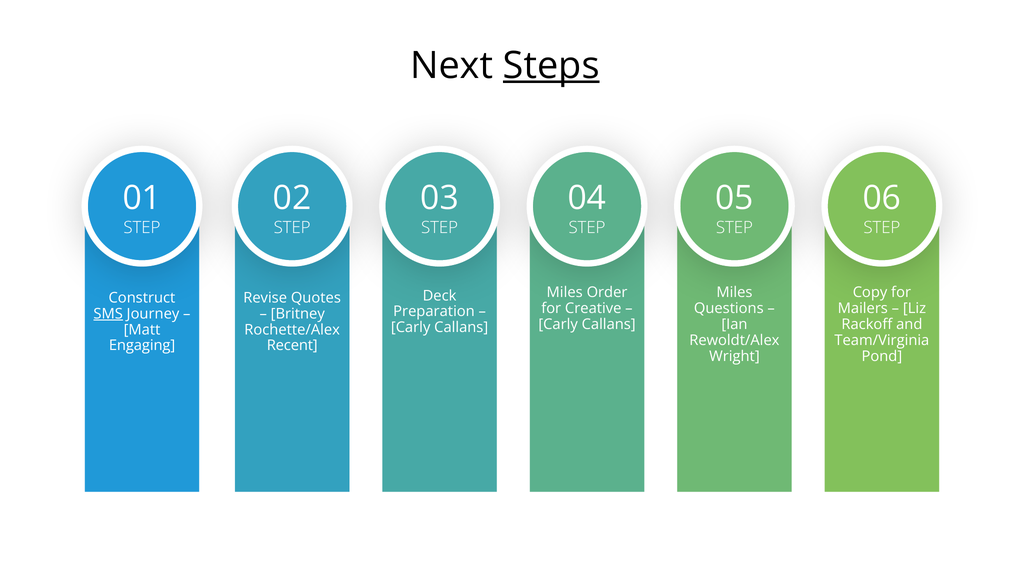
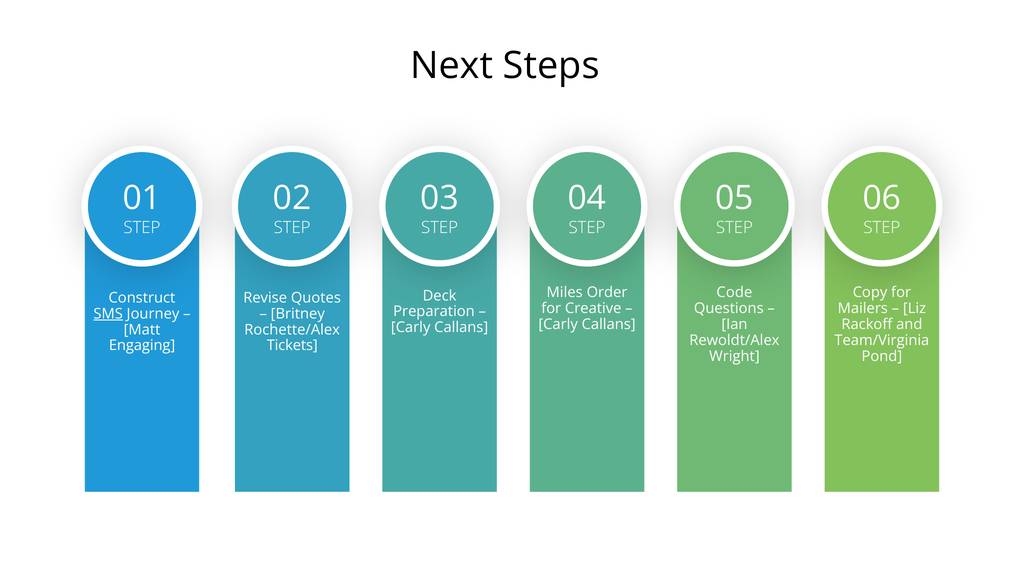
Steps underline: present -> none (551, 66)
Miles: Miles -> Code (734, 293)
Recent: Recent -> Tickets (292, 346)
